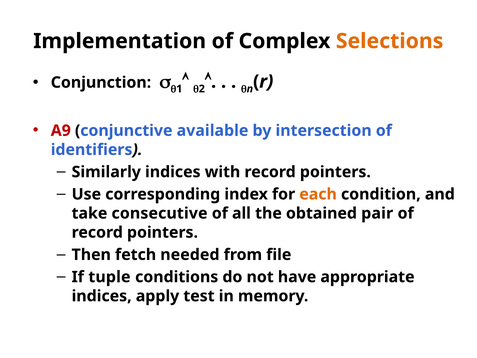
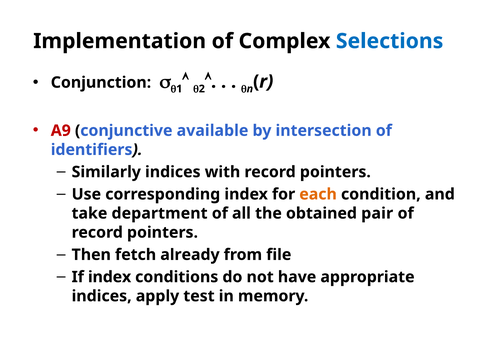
Selections colour: orange -> blue (390, 41)
consecutive: consecutive -> department (160, 213)
needed: needed -> already (190, 255)
If tuple: tuple -> index (110, 277)
